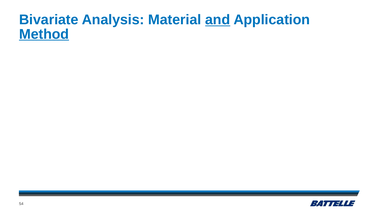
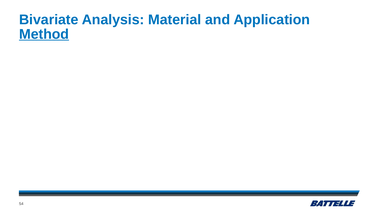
and underline: present -> none (218, 20)
